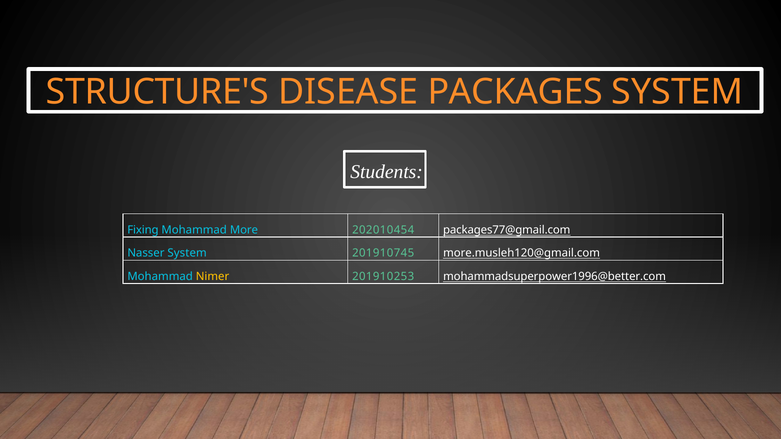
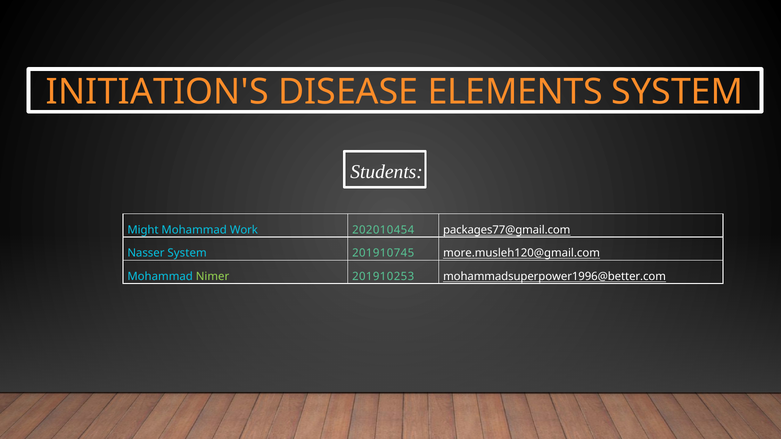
STRUCTURE'S: STRUCTURE'S -> INITIATION'S (157, 92)
PACKAGES: PACKAGES -> ELEMENTS (515, 92)
Fixing: Fixing -> Might (143, 230)
More: More -> Work (244, 230)
Nimer colour: yellow -> light green (213, 277)
